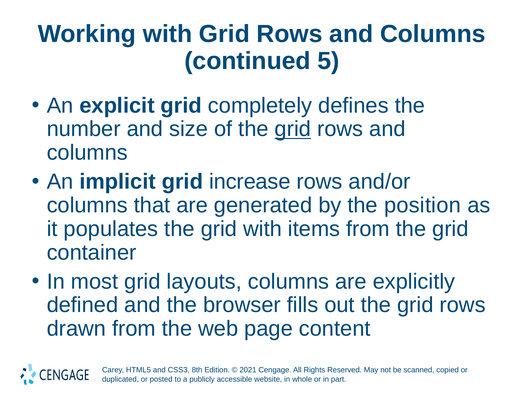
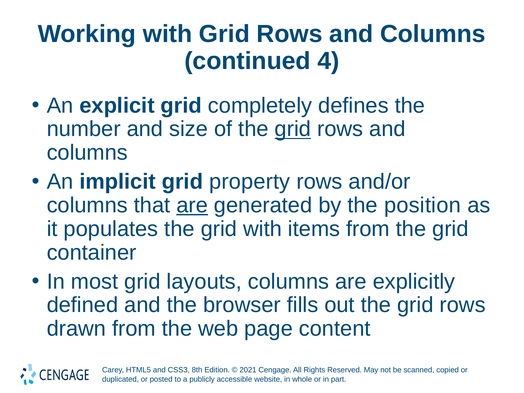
5: 5 -> 4 (328, 61)
increase: increase -> property (250, 182)
are underline: none -> present (192, 205)
